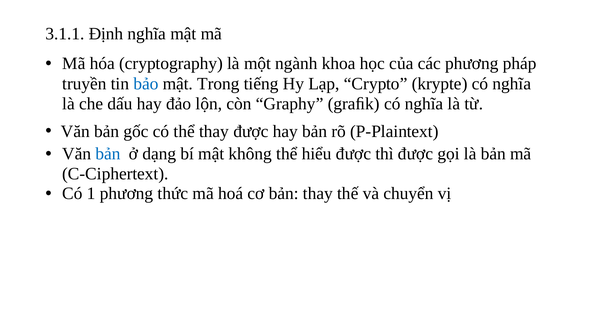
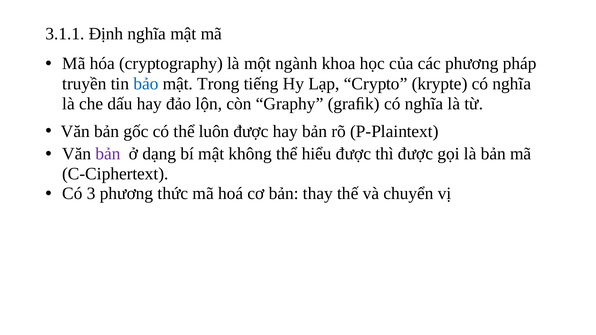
thể thay: thay -> luôn (214, 131)
bản colour: blue -> purple (108, 154)
1: 1 -> 3 (91, 194)
